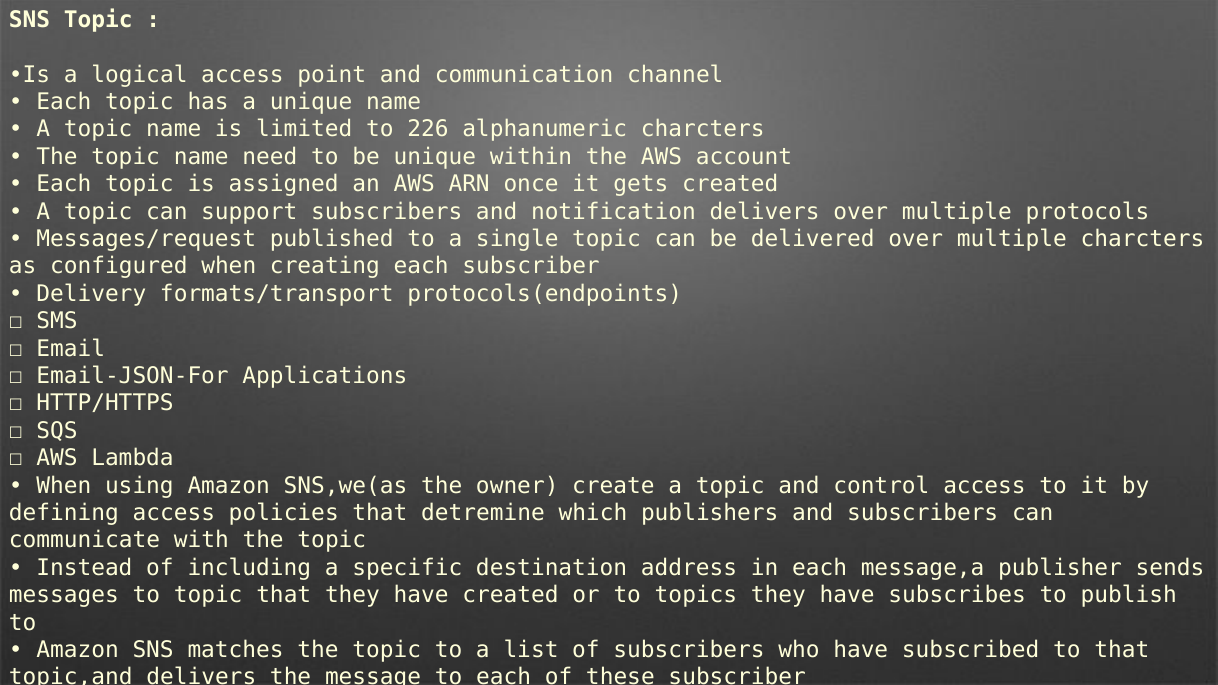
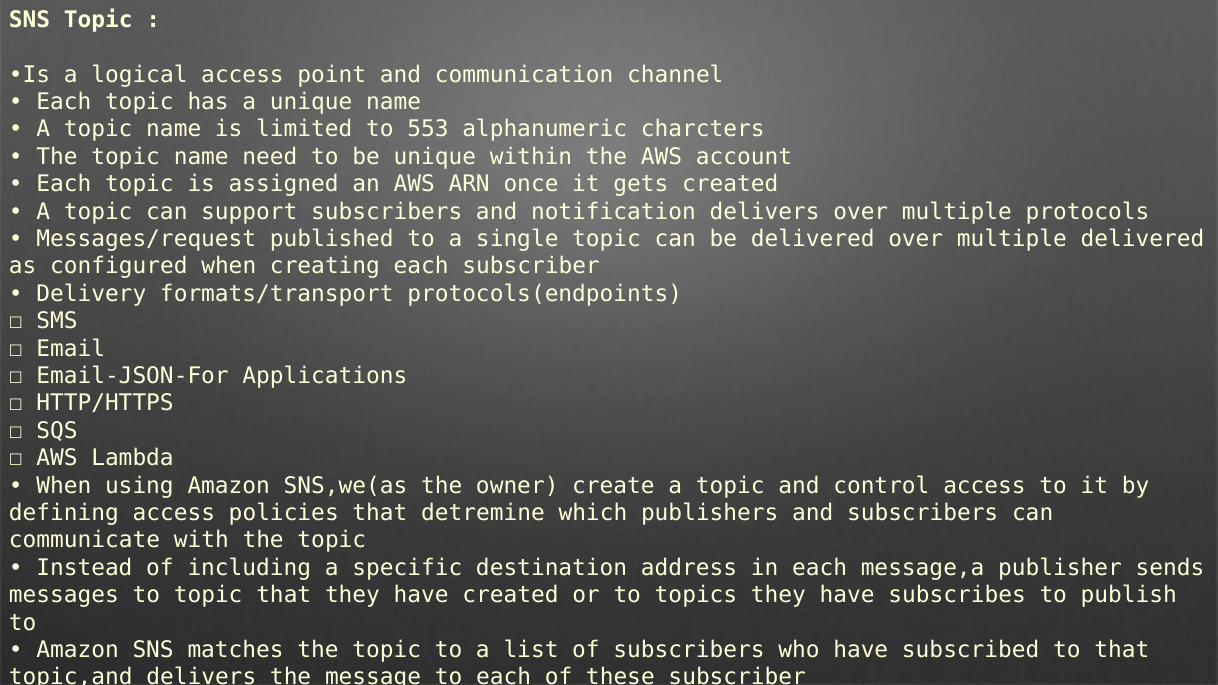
226: 226 -> 553 (428, 129)
multiple charcters: charcters -> delivered (1142, 239)
